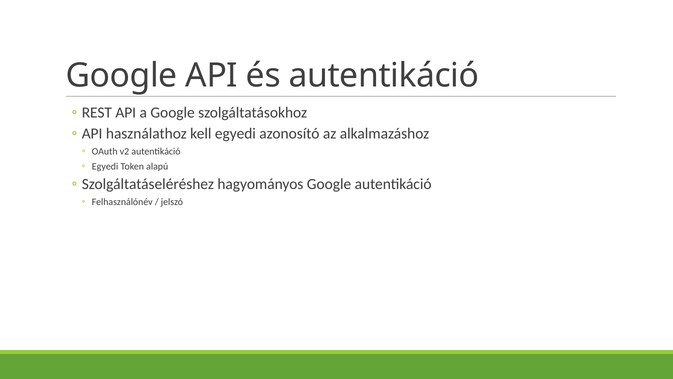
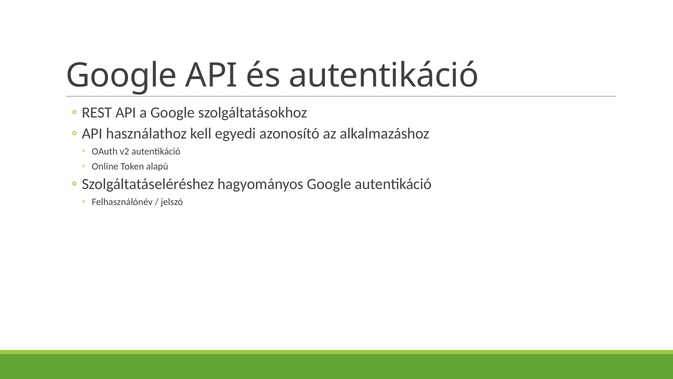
Egyedi: Egyedi -> Online (105, 166)
